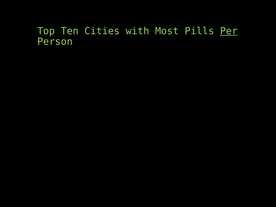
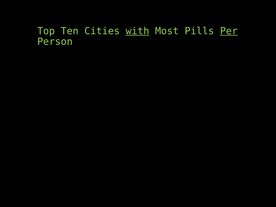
with underline: none -> present (137, 31)
